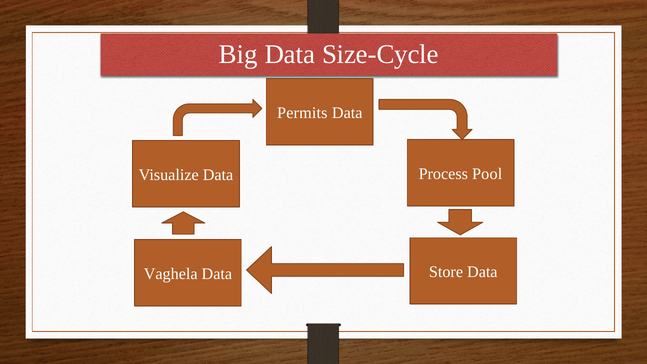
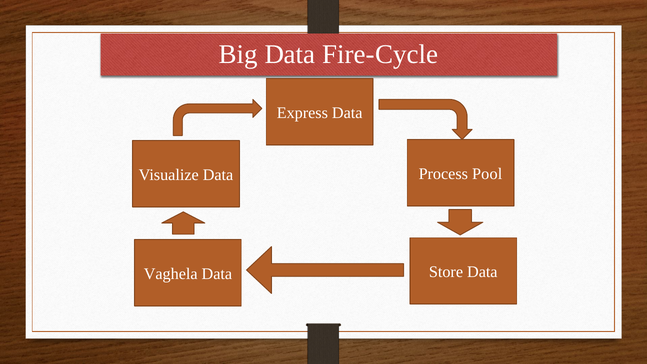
Size-Cycle: Size-Cycle -> Fire-Cycle (380, 54)
Permits: Permits -> Express (302, 113)
